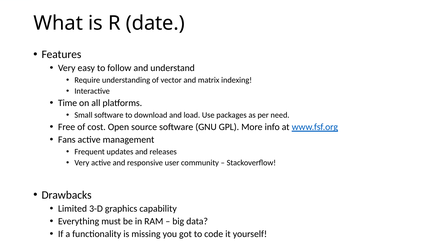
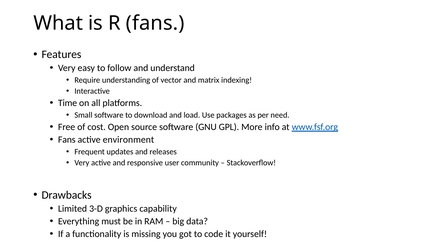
R date: date -> fans (155, 23)
management: management -> environment (128, 139)
